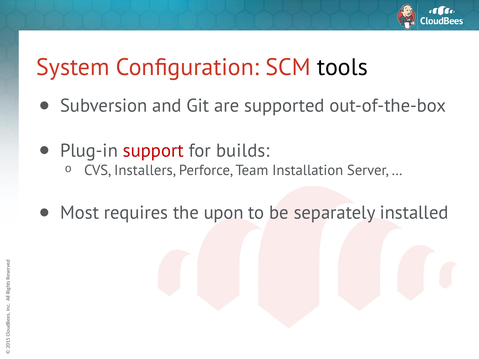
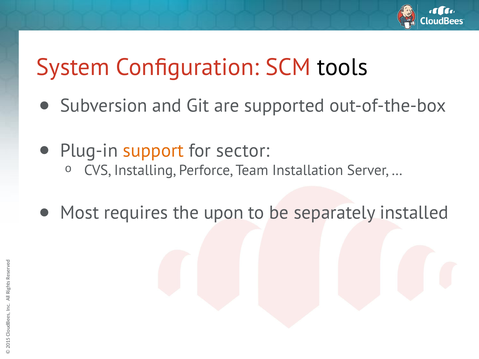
support colour: red -> orange (153, 151)
builds: builds -> sector (243, 151)
Installers: Installers -> Installing (145, 170)
